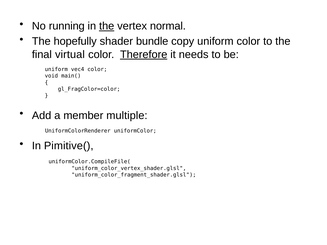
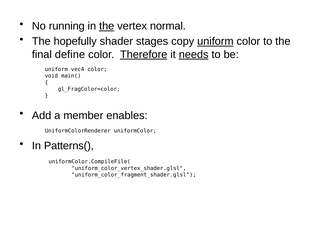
bundle: bundle -> stages (152, 41)
uniform underline: none -> present (215, 41)
virtual: virtual -> define (70, 55)
needs underline: none -> present (194, 55)
multiple: multiple -> enables (127, 116)
Pimitive(: Pimitive( -> Patterns( (69, 146)
